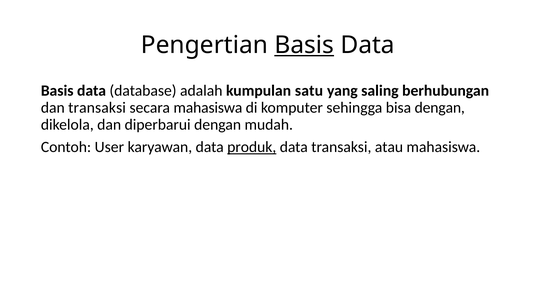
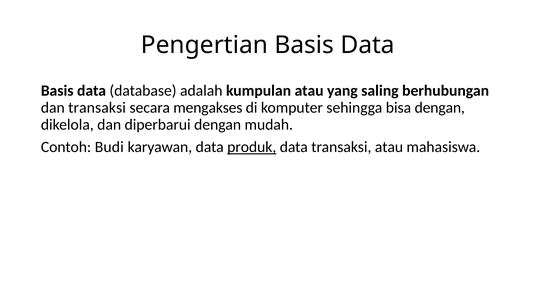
Basis underline: present -> none (304, 45)
kumpulan satu: satu -> atau (309, 91)
secara mahasiswa: mahasiswa -> mengakses (208, 108)
User: User -> Budi (109, 147)
